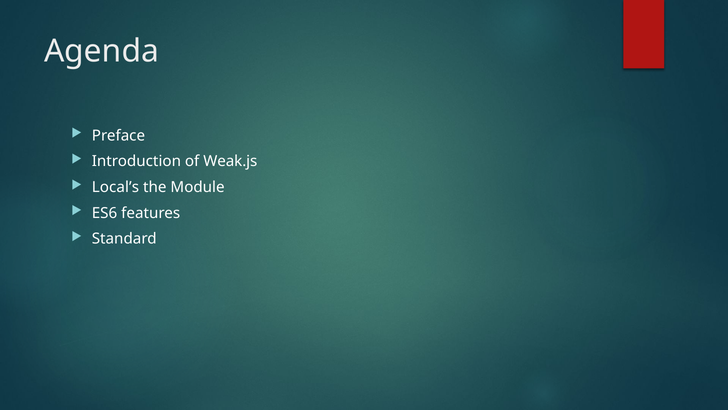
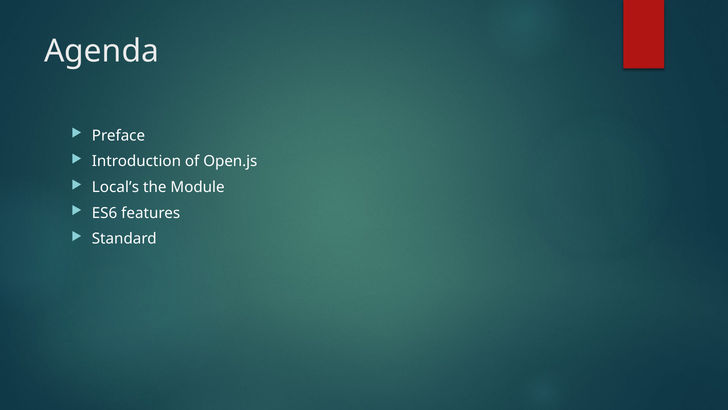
Weak.js: Weak.js -> Open.js (230, 161)
